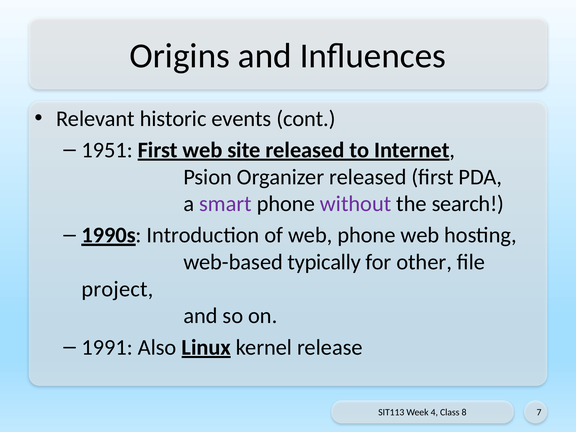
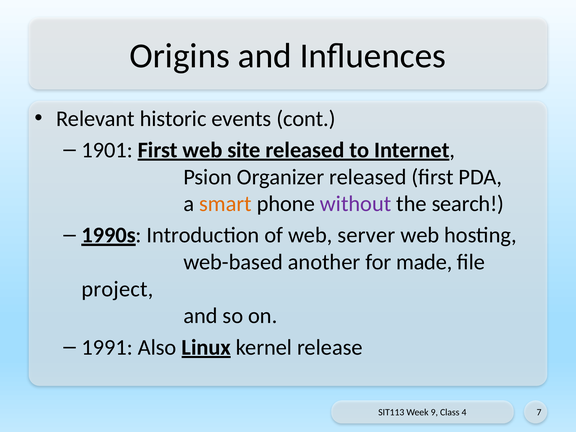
1951: 1951 -> 1901 (107, 150)
smart colour: purple -> orange (225, 204)
web phone: phone -> server (366, 235)
typically: typically -> another (324, 262)
other: other -> made (424, 262)
4: 4 -> 9 (434, 412)
8: 8 -> 4 (464, 412)
